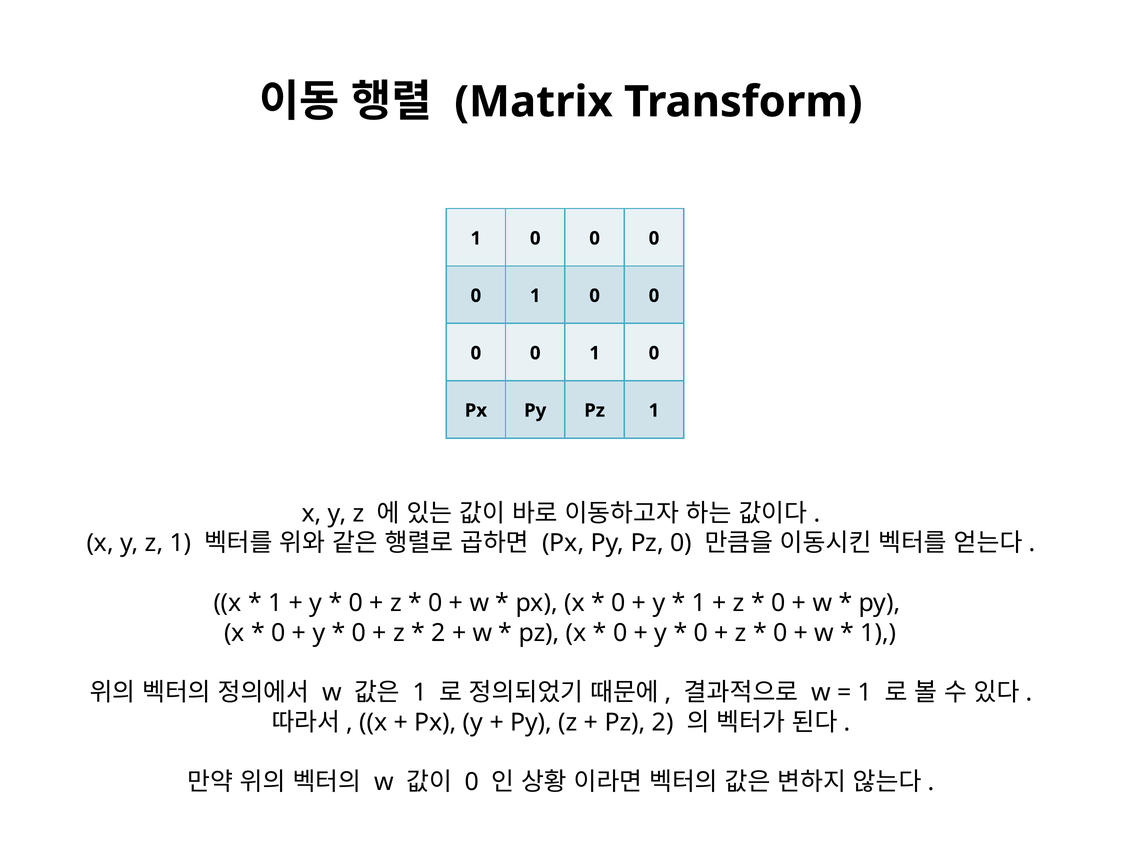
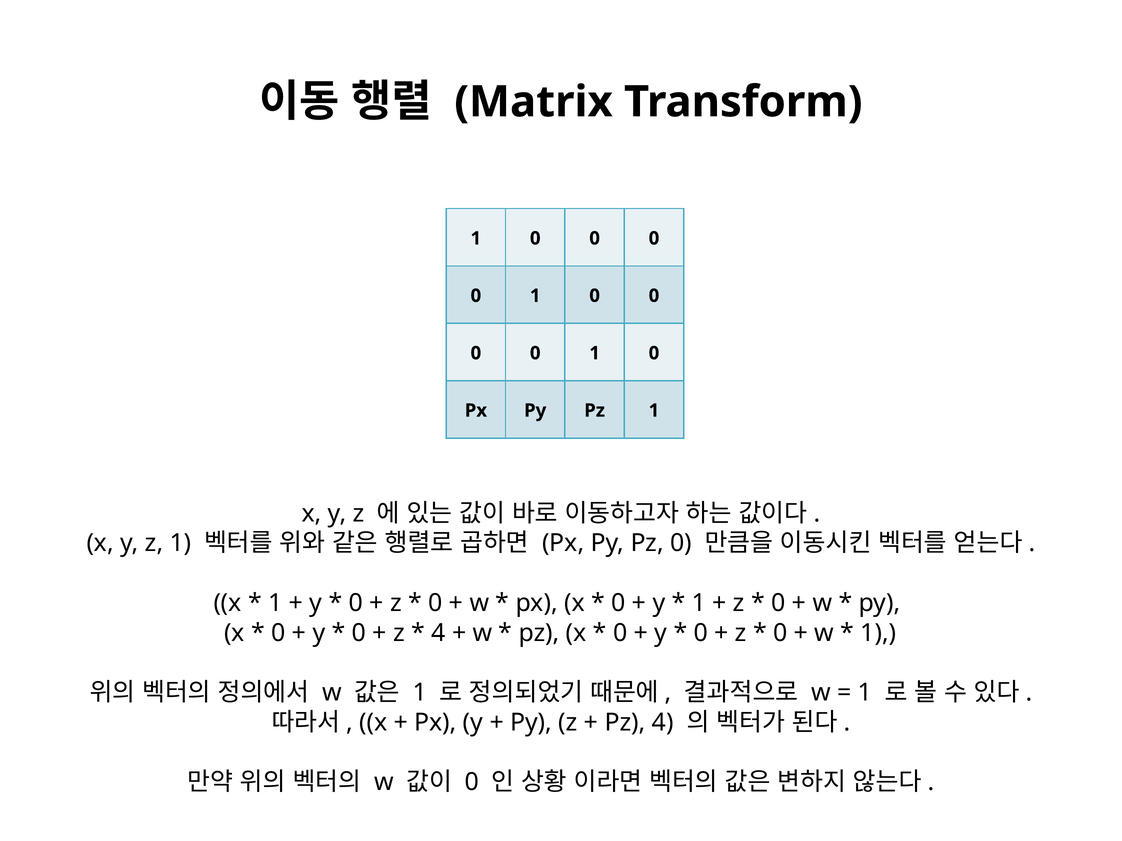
2: 2 -> 4 (438, 633)
Pz 2: 2 -> 4 (663, 723)
